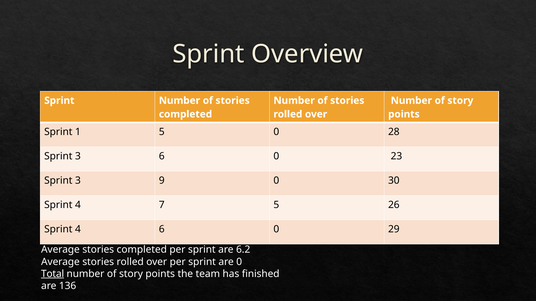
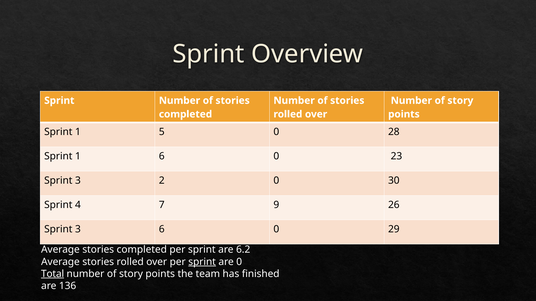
3: 3 -> 1 (78, 156)
9: 9 -> 2 (162, 181)
7 5: 5 -> 9 (276, 205)
4: 4 -> 3 (78, 230)
sprint underline: none -> present (202, 262)
